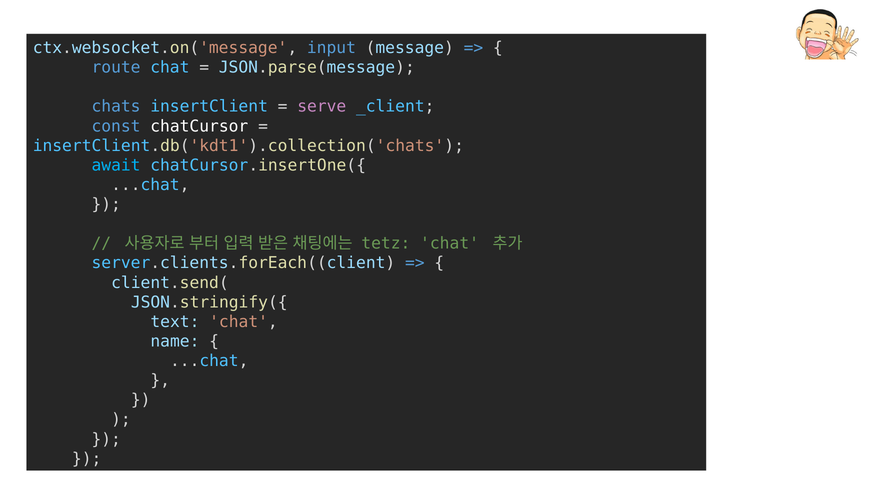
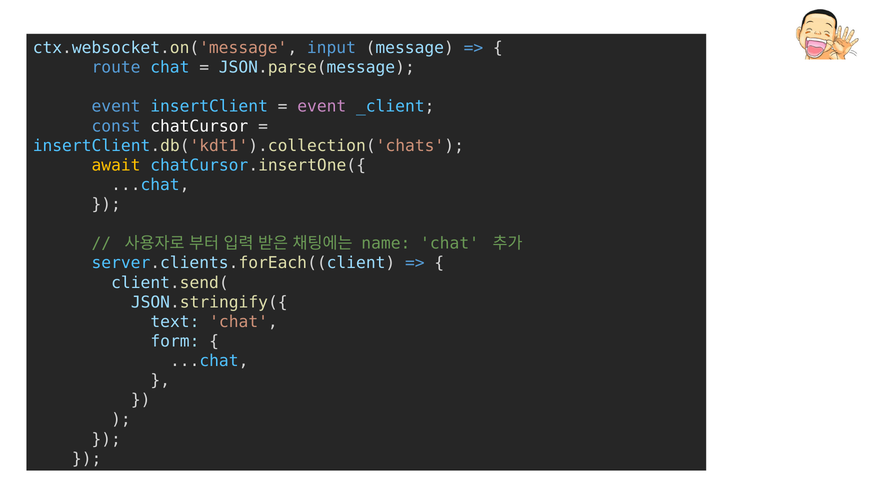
chats: chats -> event (116, 107)
serve: serve -> event (322, 107)
await colour: light blue -> yellow (116, 165)
tetz: tetz -> name (386, 243)
name: name -> form (175, 341)
